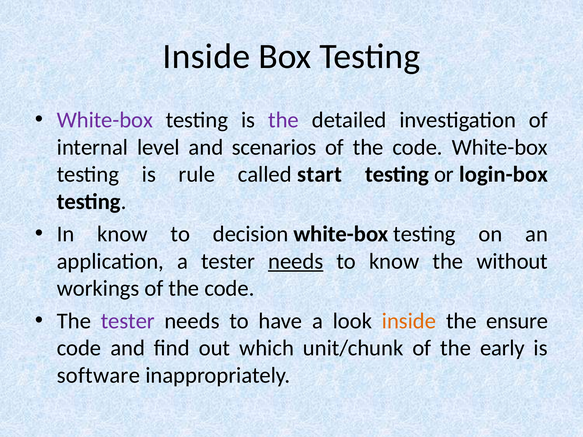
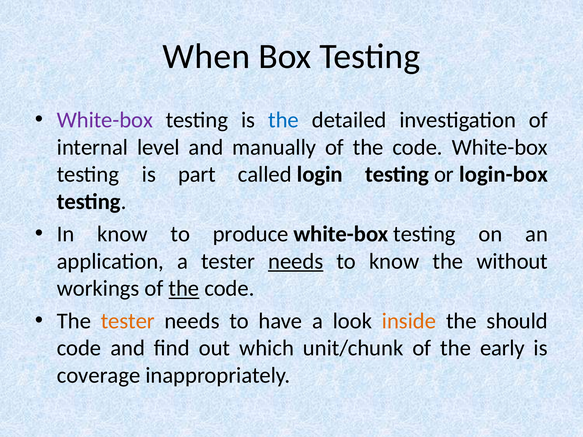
Inside: Inside -> When (206, 56)
the colour: purple -> blue (284, 120)
scenarios: scenarios -> manually (274, 147)
rule: rule -> part (197, 175)
start: start -> login (320, 175)
decision: decision -> produce (251, 234)
the underline: none -> present (184, 289)
tester colour: purple -> orange (128, 321)
ensure: ensure -> should (517, 321)
software: software -> coverage (99, 376)
